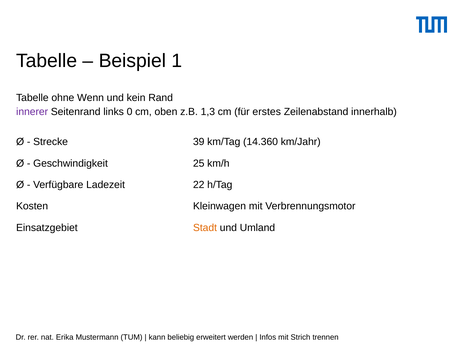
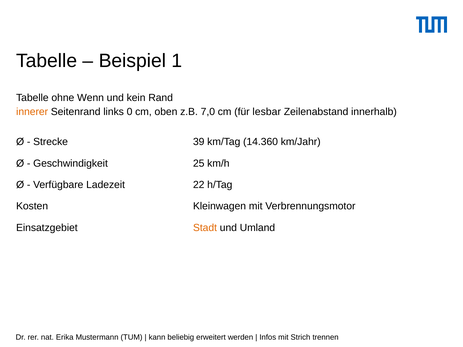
innerer colour: purple -> orange (32, 112)
1,3: 1,3 -> 7,0 (208, 112)
erstes: erstes -> lesbar (267, 112)
